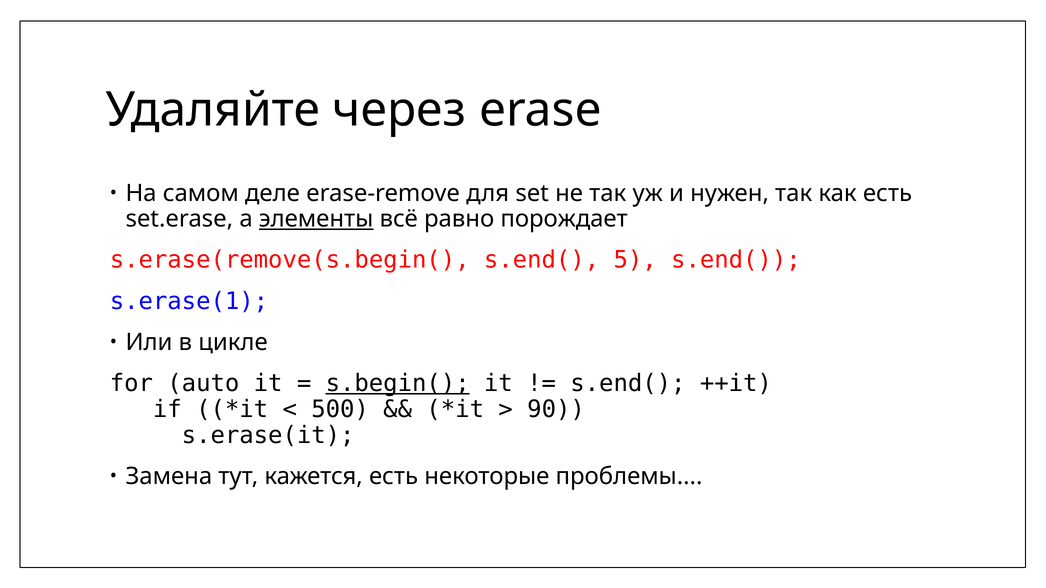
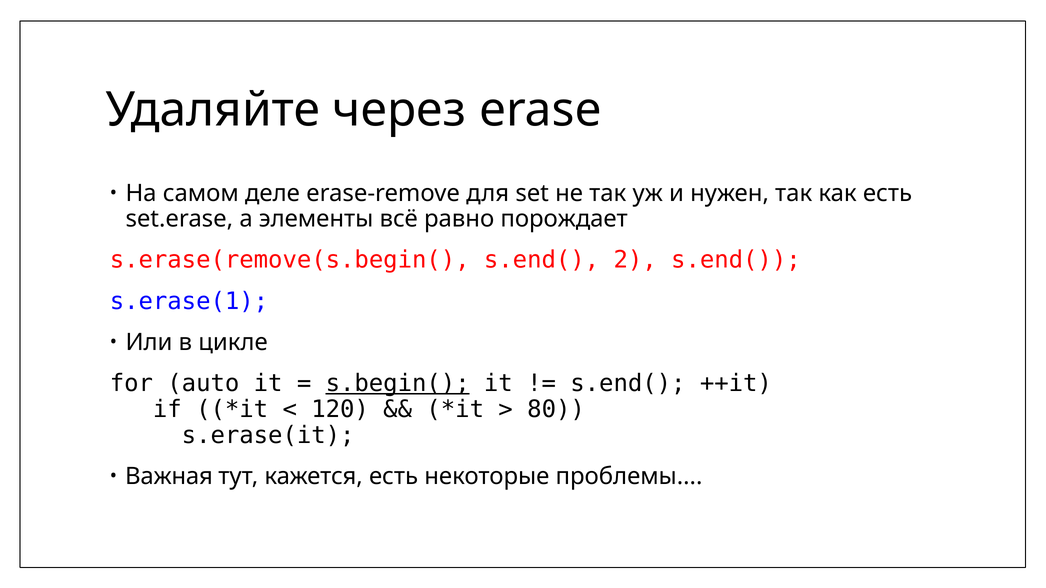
элементы underline: present -> none (316, 219)
5: 5 -> 2 (635, 260)
500: 500 -> 120 (340, 410)
90: 90 -> 80 (556, 410)
Замена: Замена -> Важная (169, 477)
